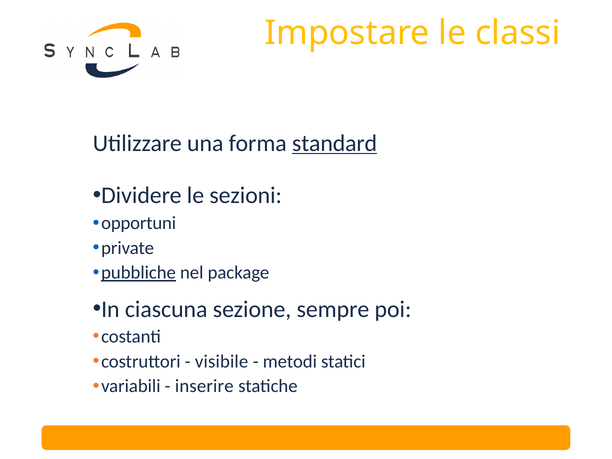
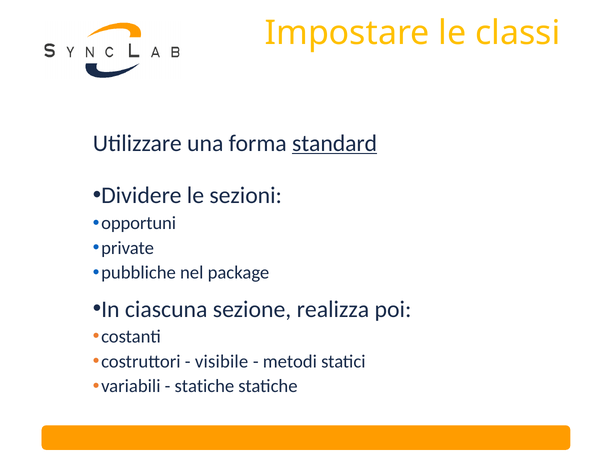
pubbliche underline: present -> none (139, 273)
sempre: sempre -> realizza (333, 309)
inserire: inserire -> statiche (204, 386)
